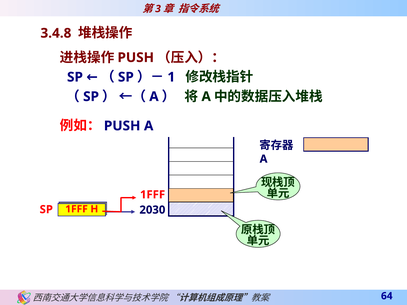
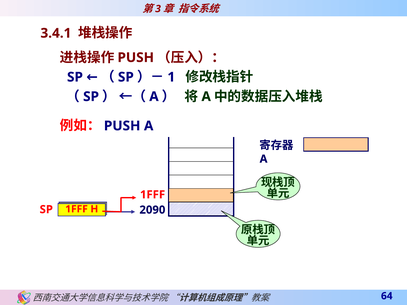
3.4.8: 3.4.8 -> 3.4.1 (56, 33)
2030: 2030 -> 2090 (152, 210)
